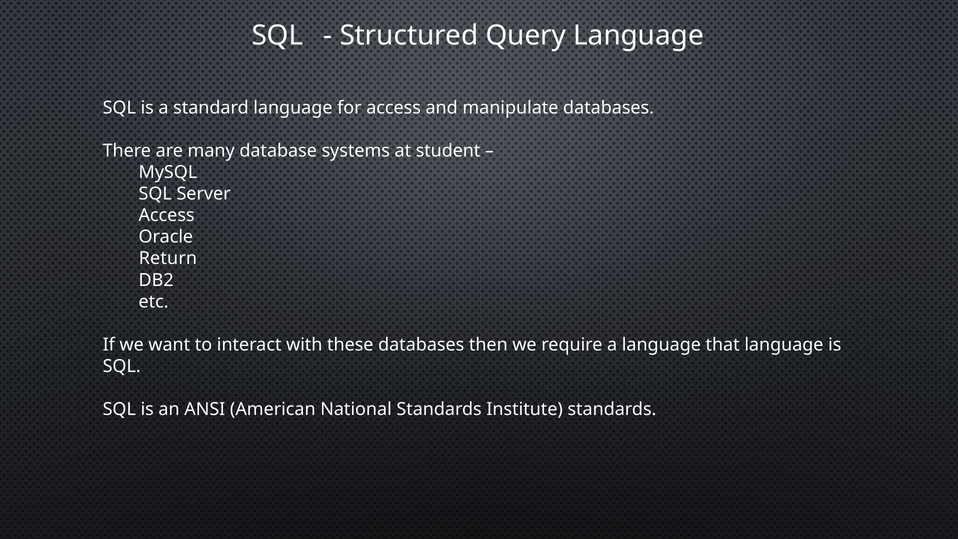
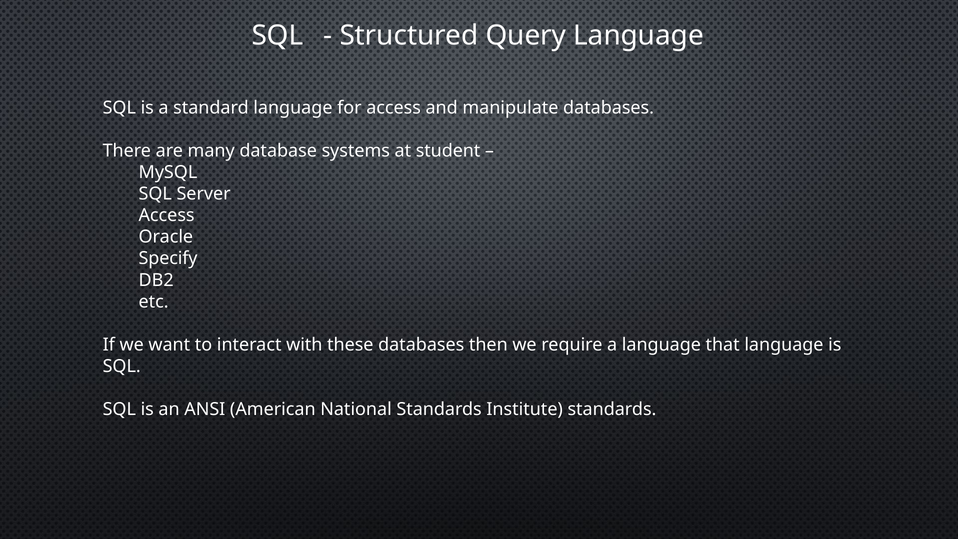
Return: Return -> Specify (168, 259)
